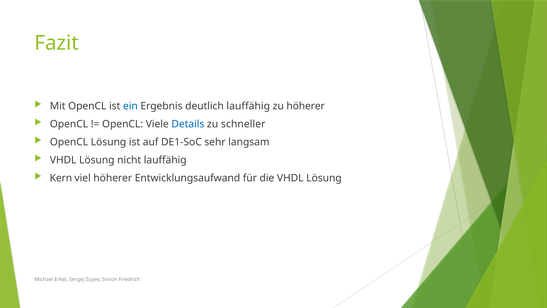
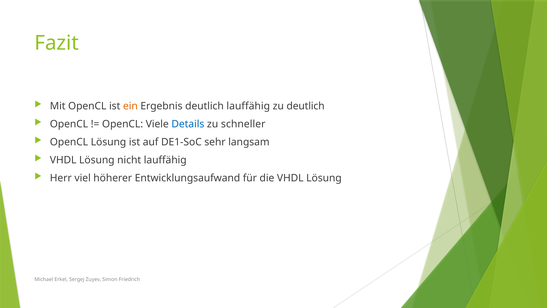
ein colour: blue -> orange (130, 106)
zu höherer: höherer -> deutlich (306, 106)
Kern: Kern -> Herr (61, 178)
